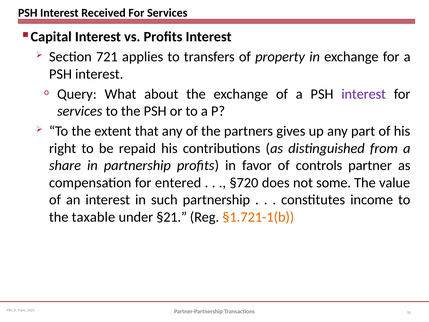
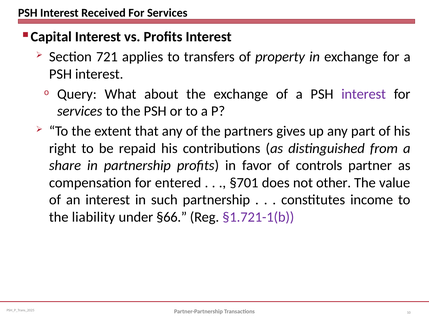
§720: §720 -> §701 (244, 183)
some: some -> other (334, 183)
taxable: taxable -> liability (93, 217)
§21: §21 -> §66 (172, 217)
§1.721-1(b colour: orange -> purple (258, 217)
